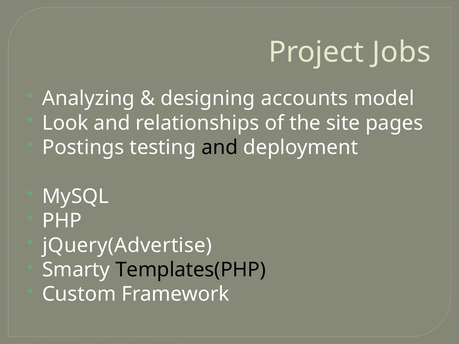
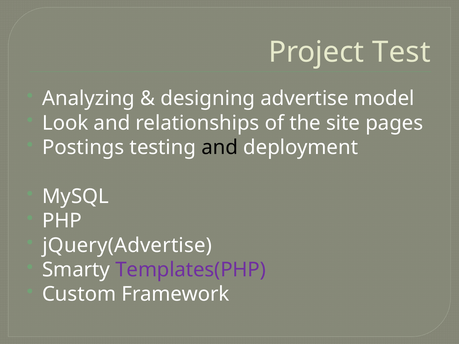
Jobs: Jobs -> Test (401, 52)
accounts: accounts -> advertise (304, 99)
Templates(PHP colour: black -> purple (191, 270)
